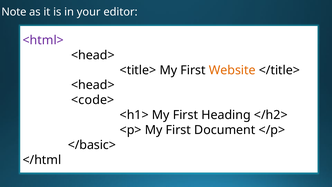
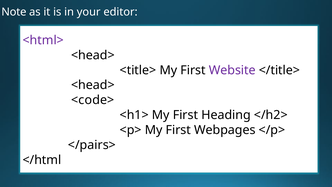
Website colour: orange -> purple (232, 70)
Document: Document -> Webpages (225, 130)
</basic>: </basic> -> </pairs> (92, 145)
